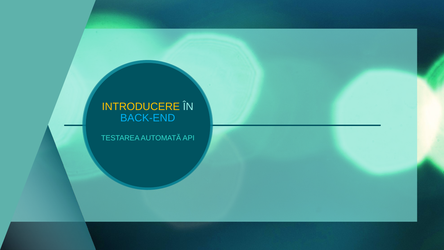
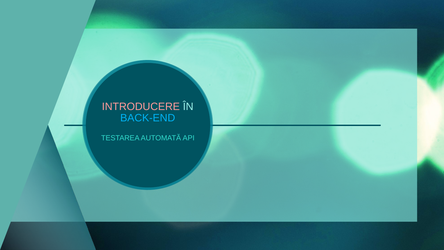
INTRODUCERE colour: yellow -> pink (141, 107)
